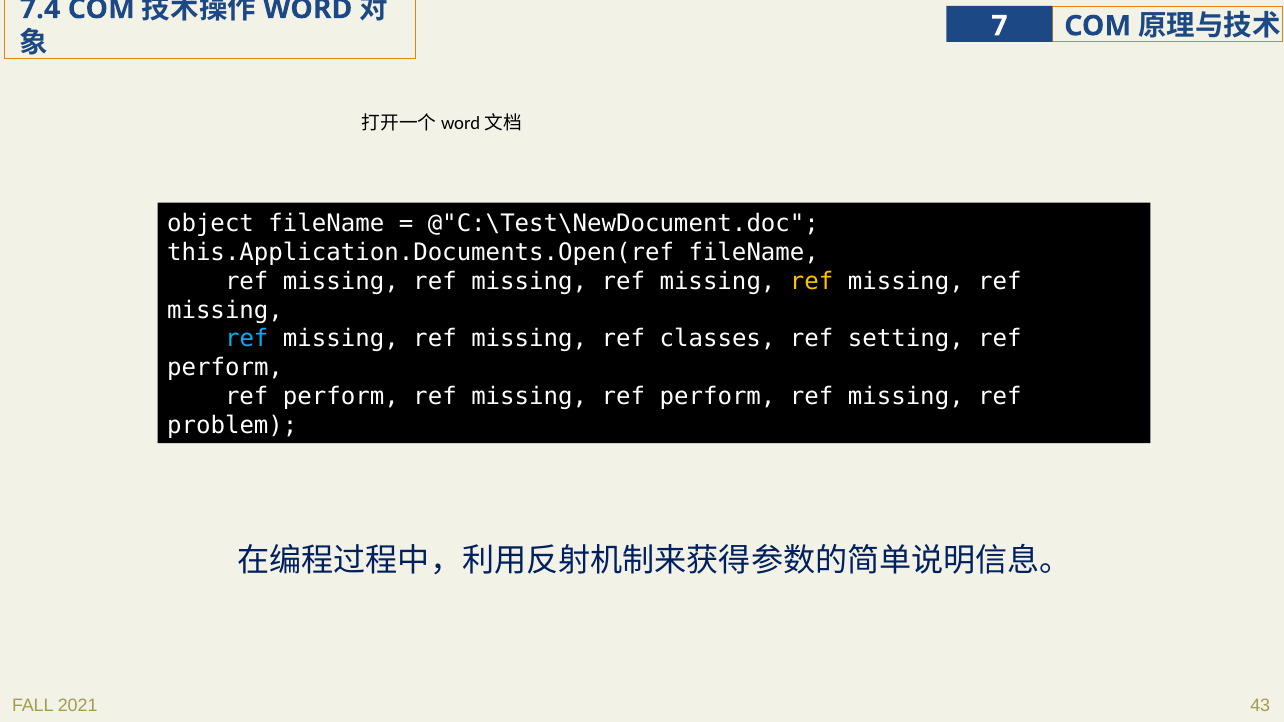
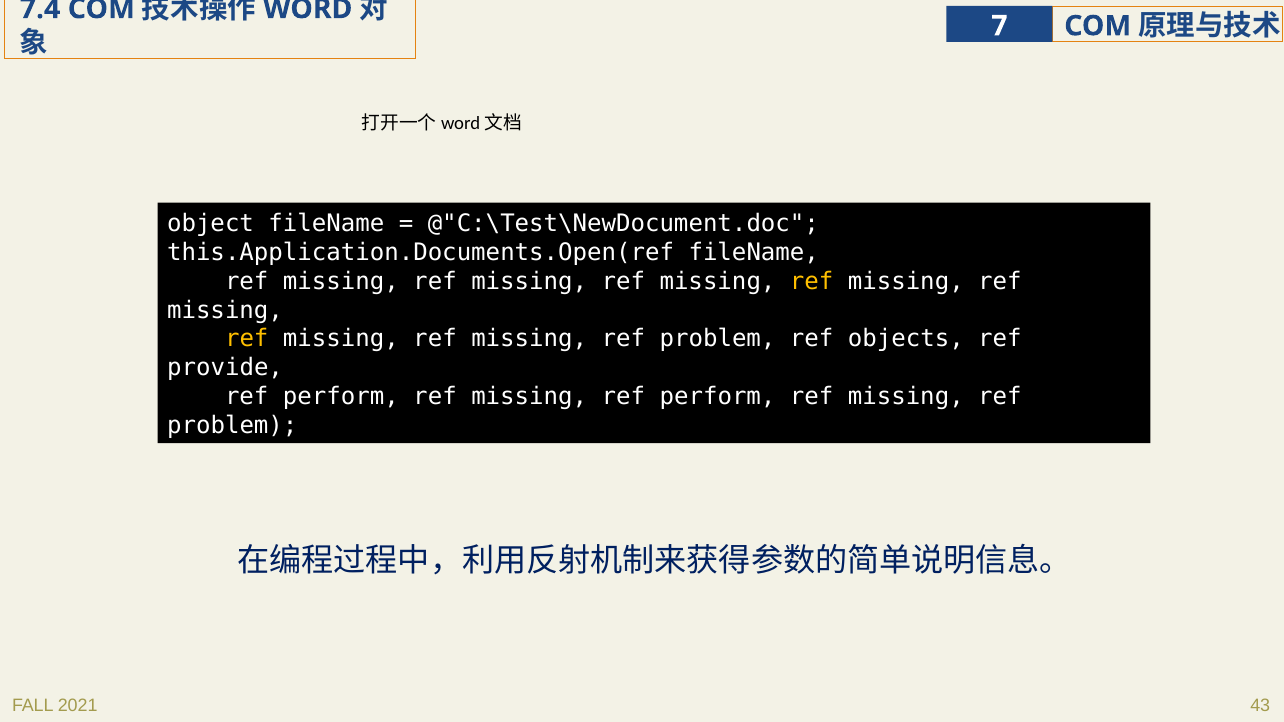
ref colour: light blue -> yellow (247, 339)
classes: classes -> problem (718, 339)
setting: setting -> objects (906, 339)
perform: perform -> provide (225, 368)
